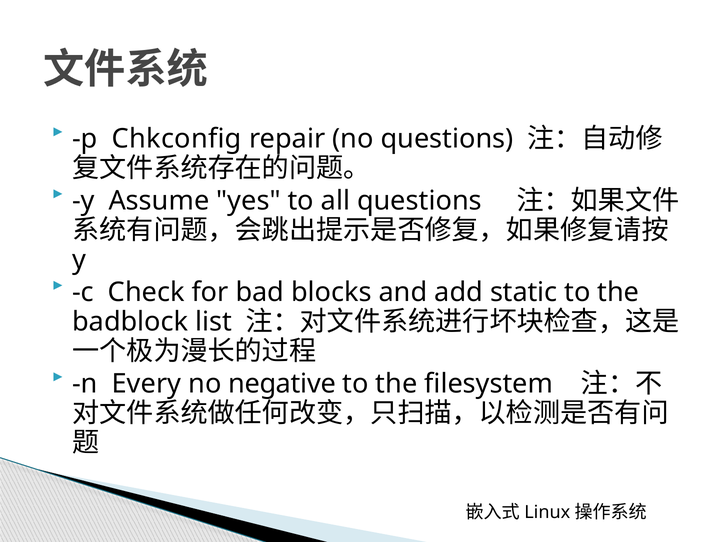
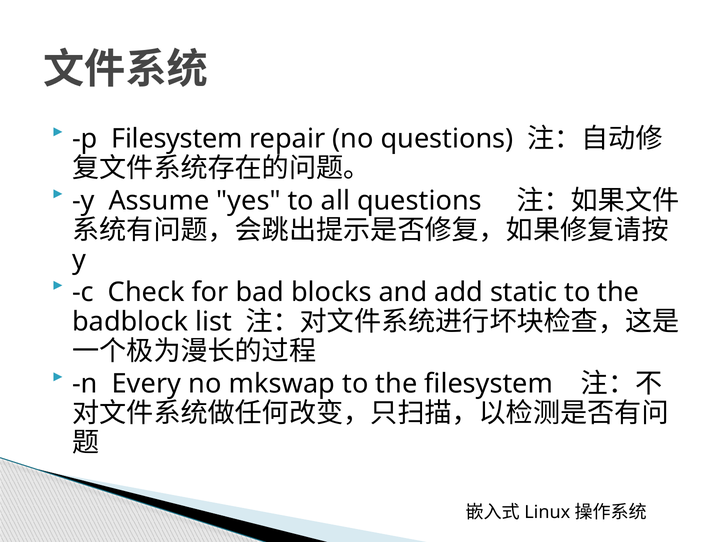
p Chkconfig: Chkconfig -> Filesystem (177, 139)
negative: negative -> mkswap (282, 384)
